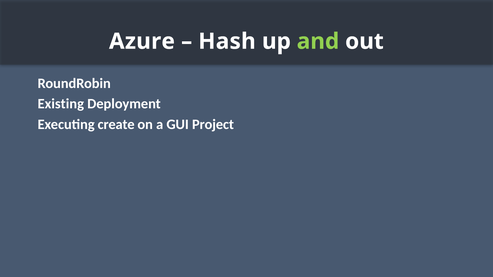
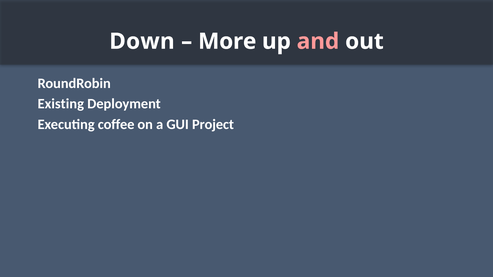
Azure: Azure -> Down (142, 41)
Hash: Hash -> More (227, 41)
and colour: light green -> pink (318, 41)
create: create -> coffee (116, 125)
